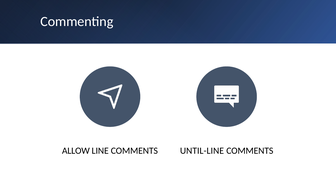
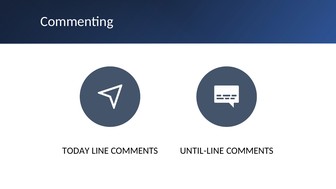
ALLOW: ALLOW -> TODAY (76, 151)
